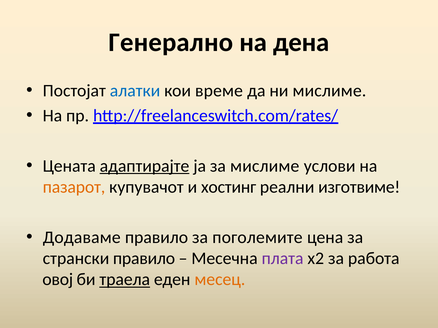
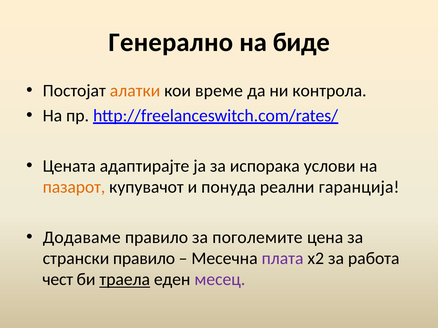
дена: дена -> биде (301, 42)
алатки colour: blue -> orange (135, 91)
ни мислиме: мислиме -> контрола (330, 91)
адаптирајте underline: present -> none (145, 166)
за мислиме: мислиме -> испорака (265, 166)
хостинг: хостинг -> понуда (228, 187)
изготвиме: изготвиме -> гаранција (359, 187)
овој: овој -> чест (58, 280)
месец colour: orange -> purple (220, 280)
